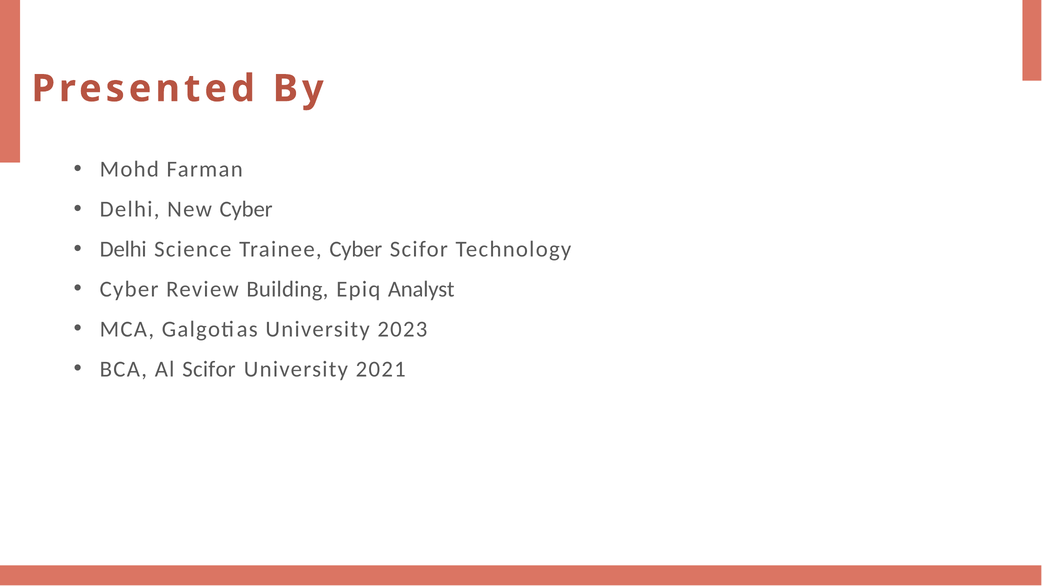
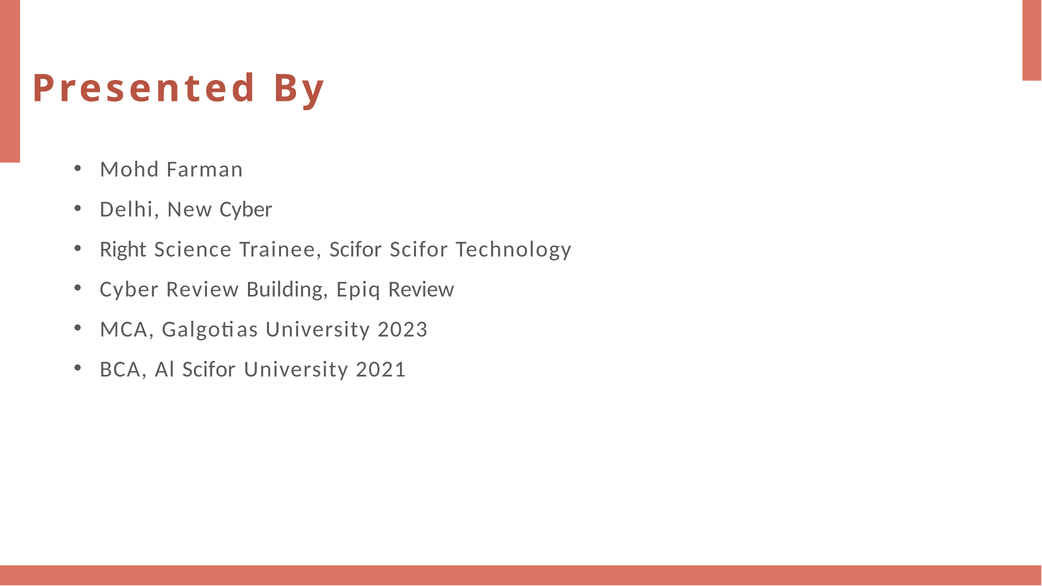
Delhi: Delhi -> Right (123, 249)
Trainee Cyber: Cyber -> Scifor (356, 249)
Epiq Analyst: Analyst -> Review (421, 289)
